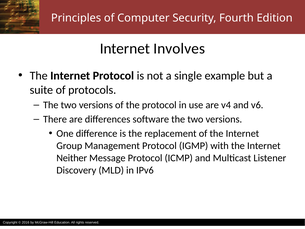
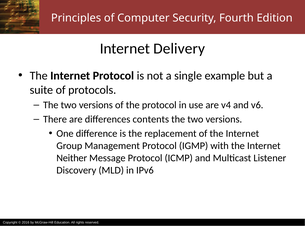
Involves: Involves -> Delivery (179, 49)
software: software -> contents (151, 119)
